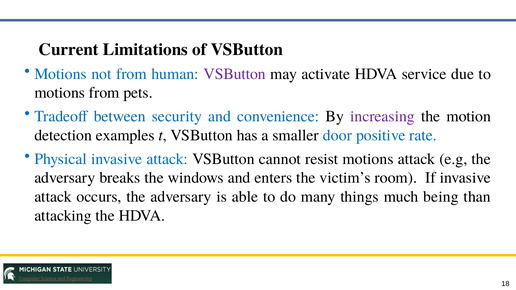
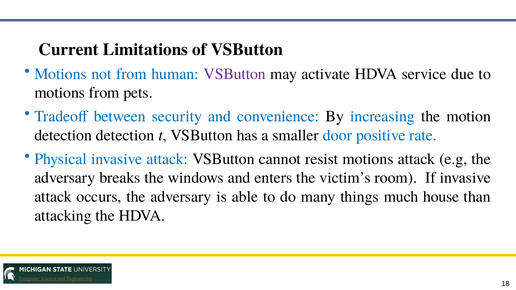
increasing colour: purple -> blue (382, 116)
detection examples: examples -> detection (125, 135)
being: being -> house (441, 197)
